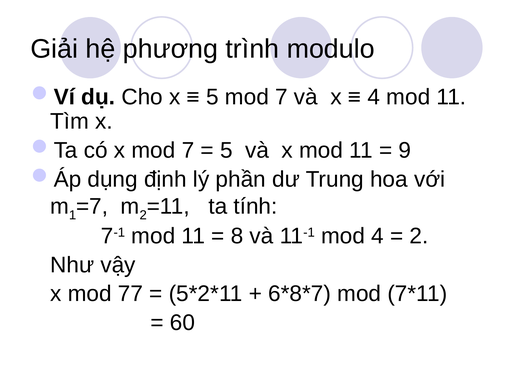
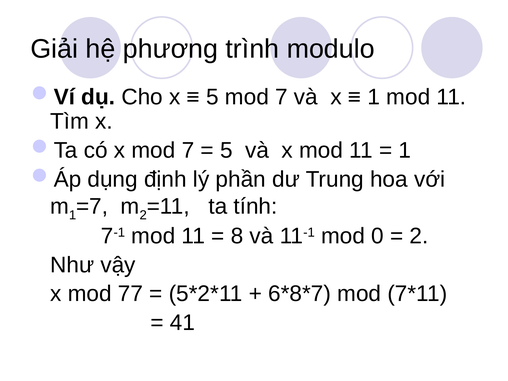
4: 4 -> 1 (374, 97)
9: 9 -> 1 (405, 150)
mod 4: 4 -> 0 (377, 236)
60: 60 -> 41 (182, 323)
